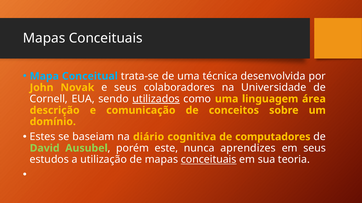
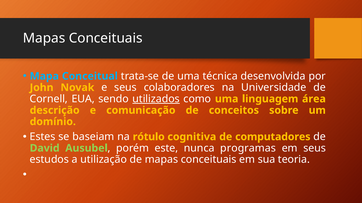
diário: diário -> rótulo (149, 137)
aprendizes: aprendizes -> programas (248, 149)
conceituais underline: present -> none (209, 160)
